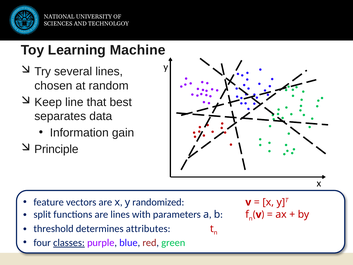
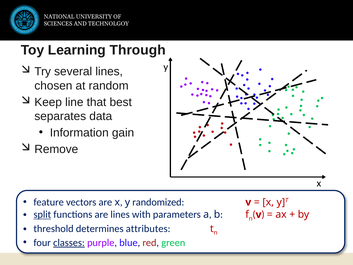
Machine: Machine -> Through (138, 50)
Principle: Principle -> Remove (56, 149)
split underline: none -> present (42, 214)
